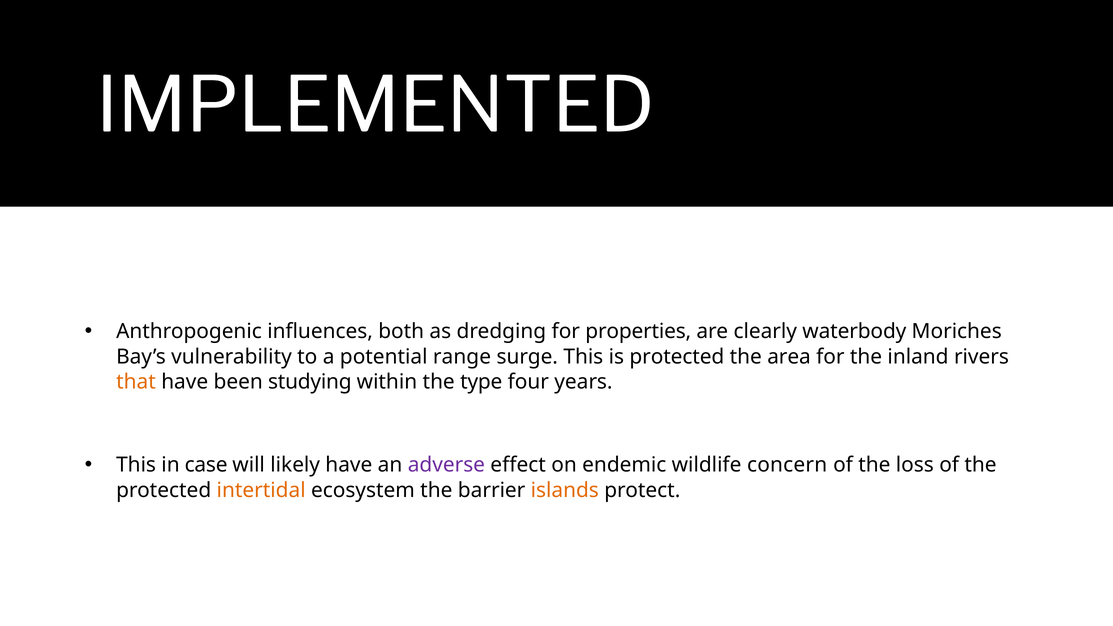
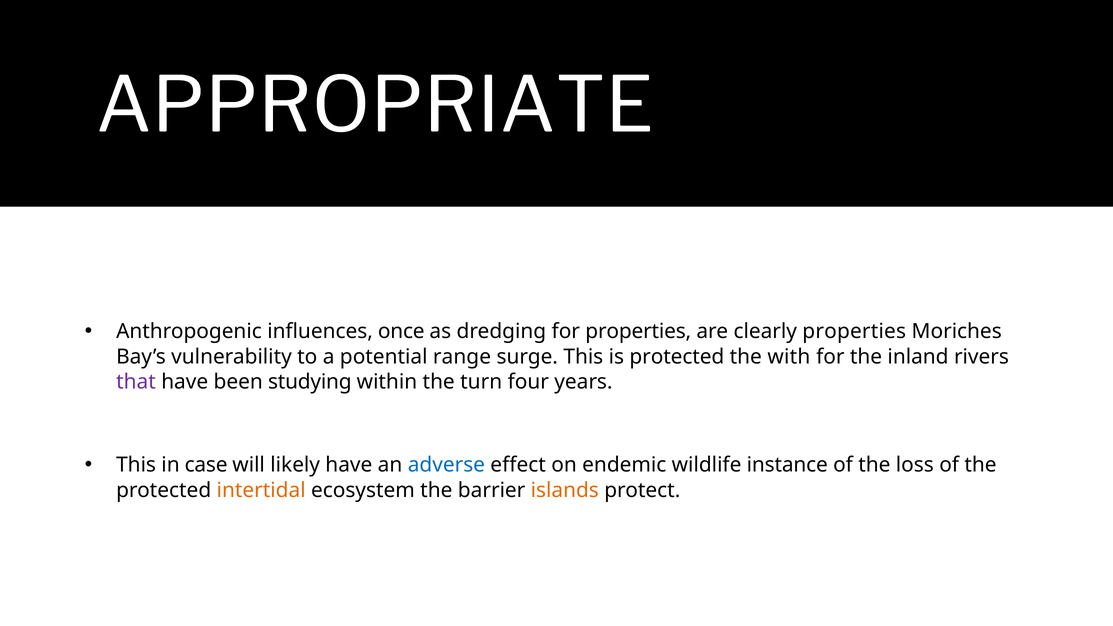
IMPLEMENTED: IMPLEMENTED -> APPROPRIATE (375, 106)
both: both -> once (401, 331)
clearly waterbody: waterbody -> properties (854, 331)
area: area -> with (789, 357)
that colour: orange -> purple (136, 382)
type: type -> turn (481, 382)
adverse colour: purple -> blue (446, 465)
concern: concern -> instance (787, 465)
